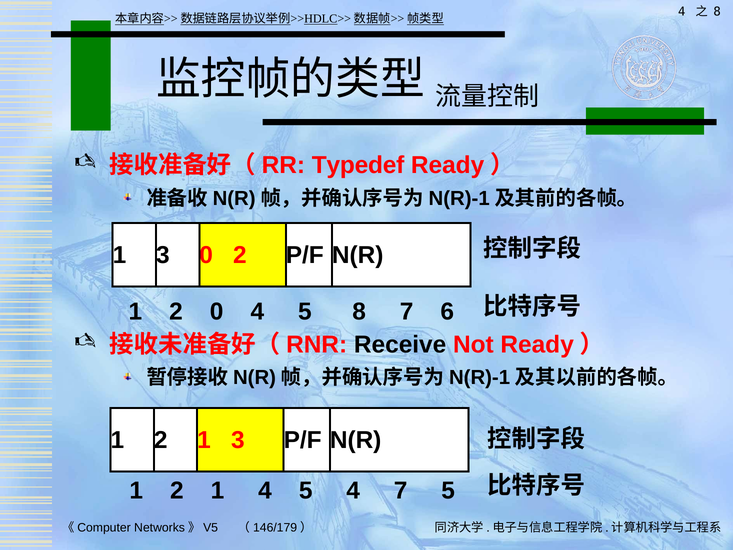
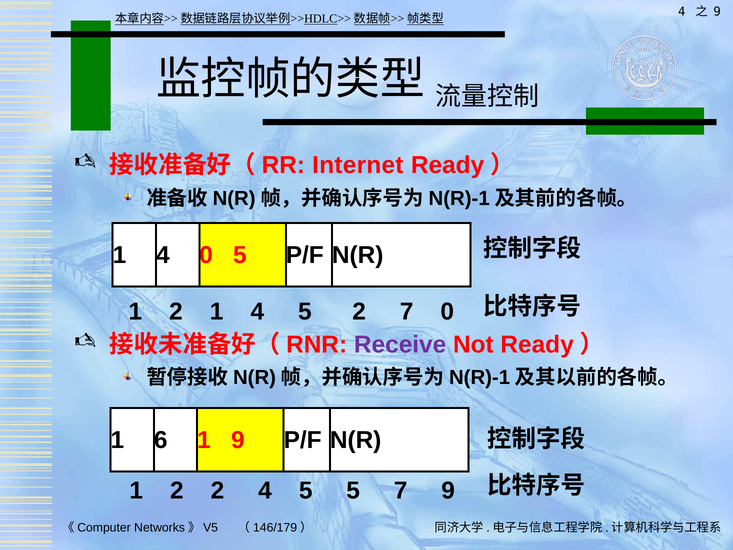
8: 8 -> 9 (717, 12)
Typedef: Typedef -> Internet (358, 165)
3: 3 -> 4 (163, 255)
0 2: 2 -> 5 (240, 255)
2 0: 0 -> 1 (217, 312)
5 8: 8 -> 2 (359, 312)
7 6: 6 -> 0 (447, 312)
Receive colour: black -> purple (400, 344)
2: 2 -> 6 (161, 440)
3: 3 -> 9 (238, 440)
1: 1 -> 2 (217, 490)
5 4: 4 -> 5 (353, 490)
7 5: 5 -> 9 (448, 490)
